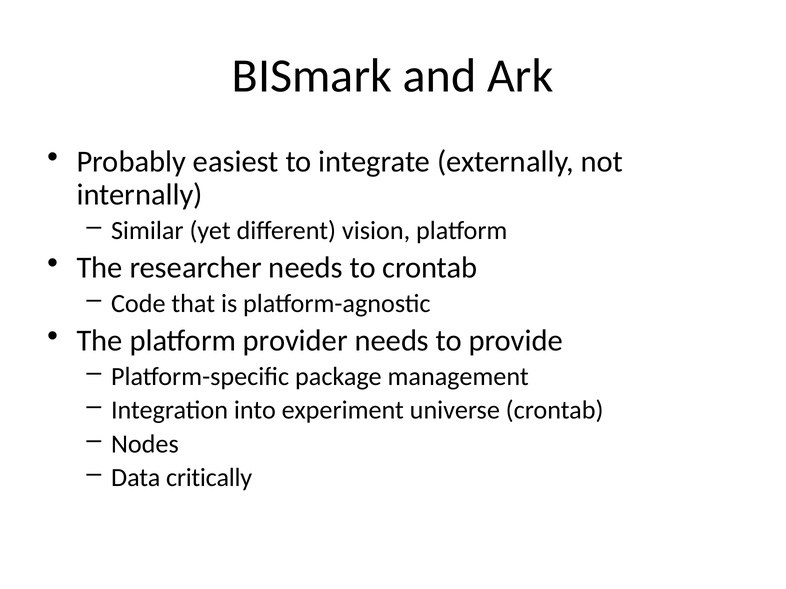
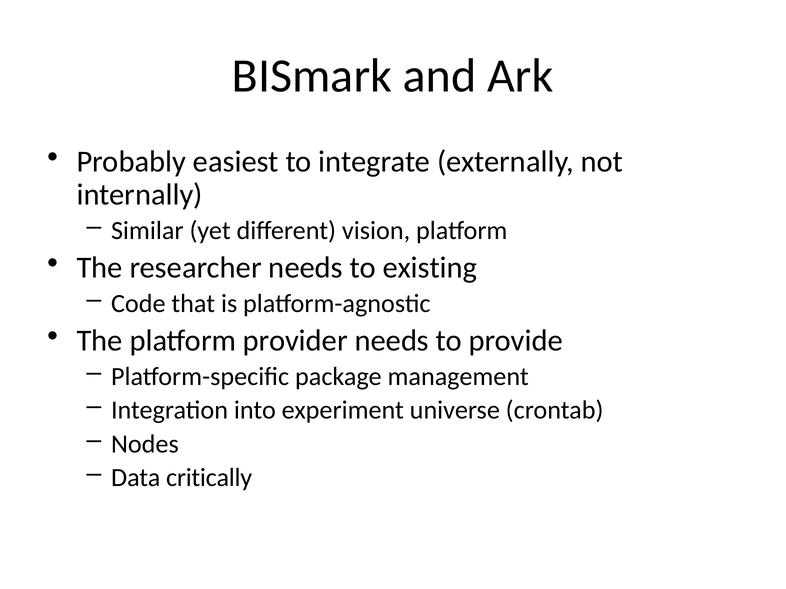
to crontab: crontab -> existing (430, 268)
